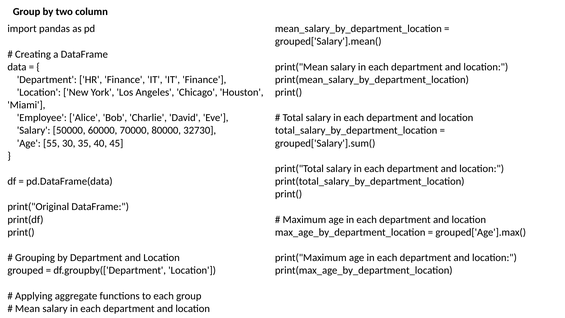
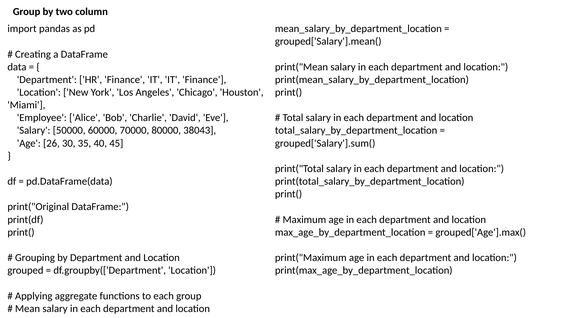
32730: 32730 -> 38043 (200, 130)
55: 55 -> 26 (51, 143)
